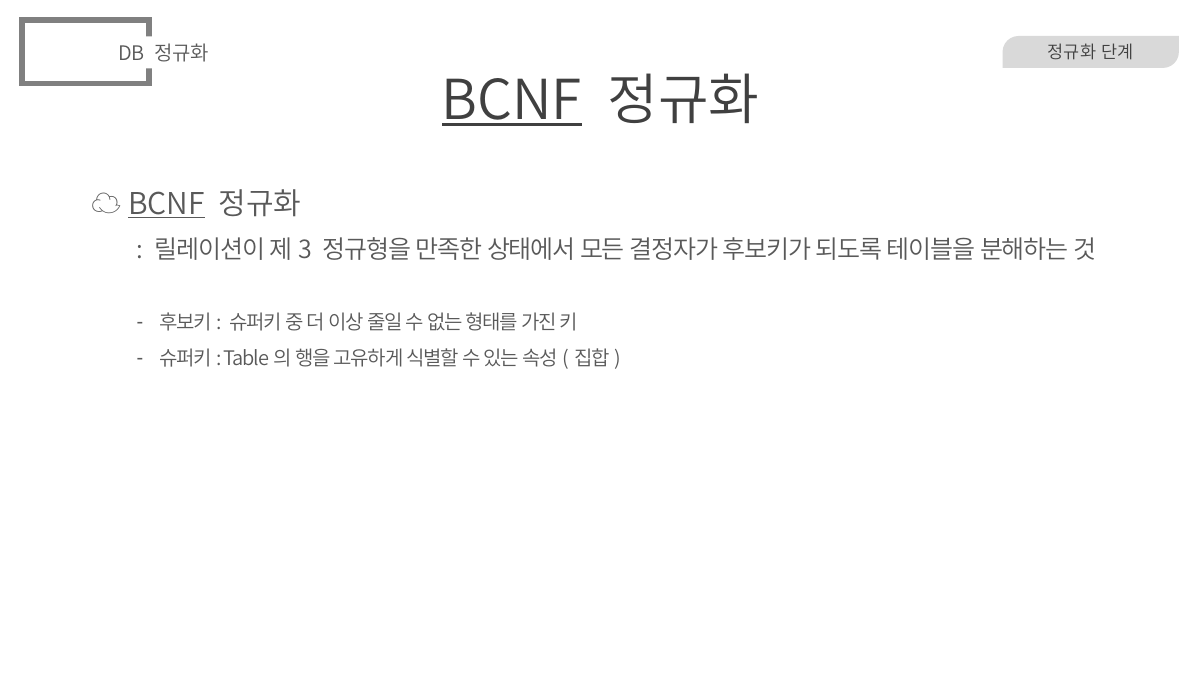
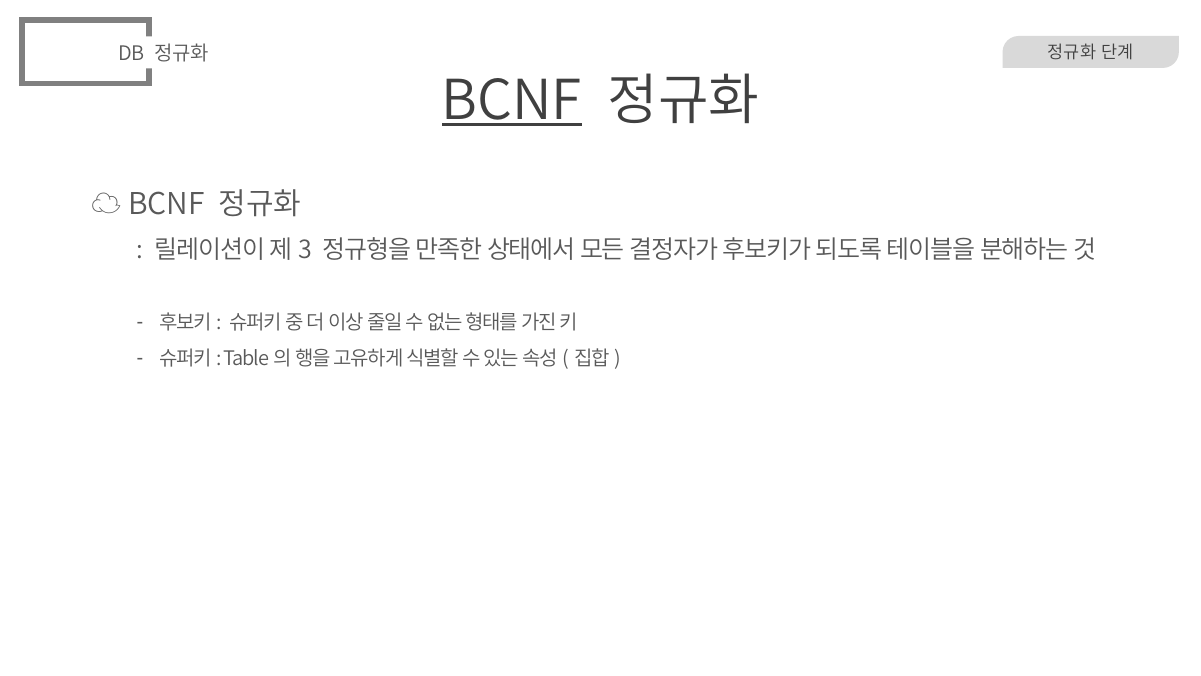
BCNF underline: present -> none (166, 204)
